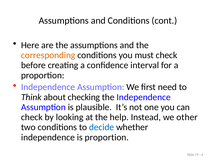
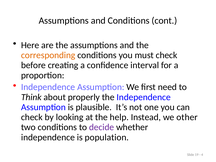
checking: checking -> properly (84, 97)
decide colour: blue -> purple (102, 127)
is proportion: proportion -> population (107, 137)
